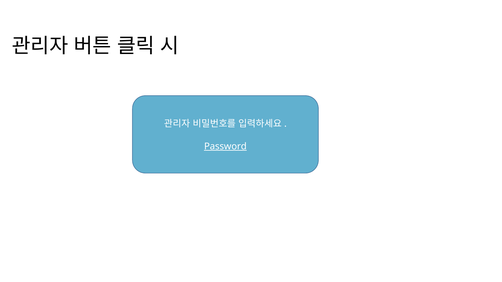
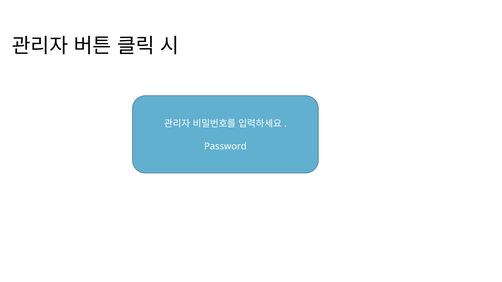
Password underline: present -> none (225, 146)
